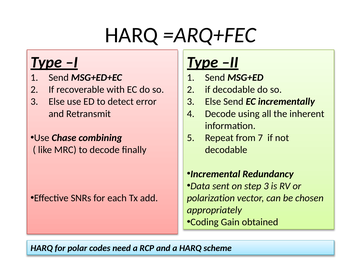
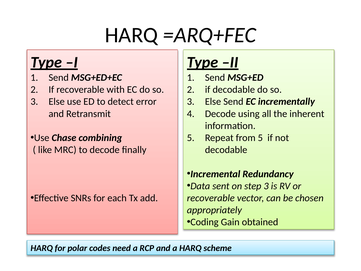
from 7: 7 -> 5 (260, 138)
polarization: polarization -> recoverable (211, 198)
